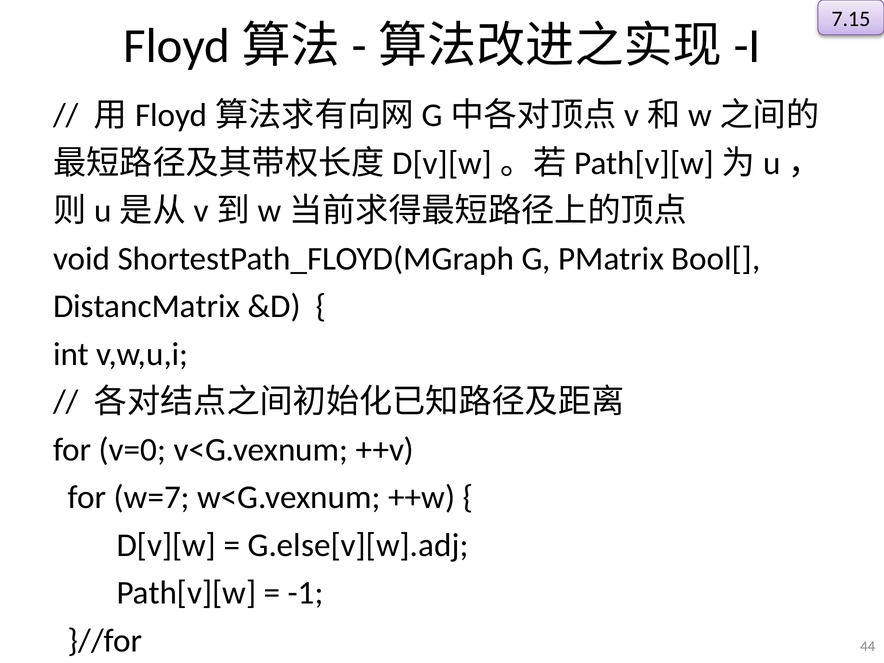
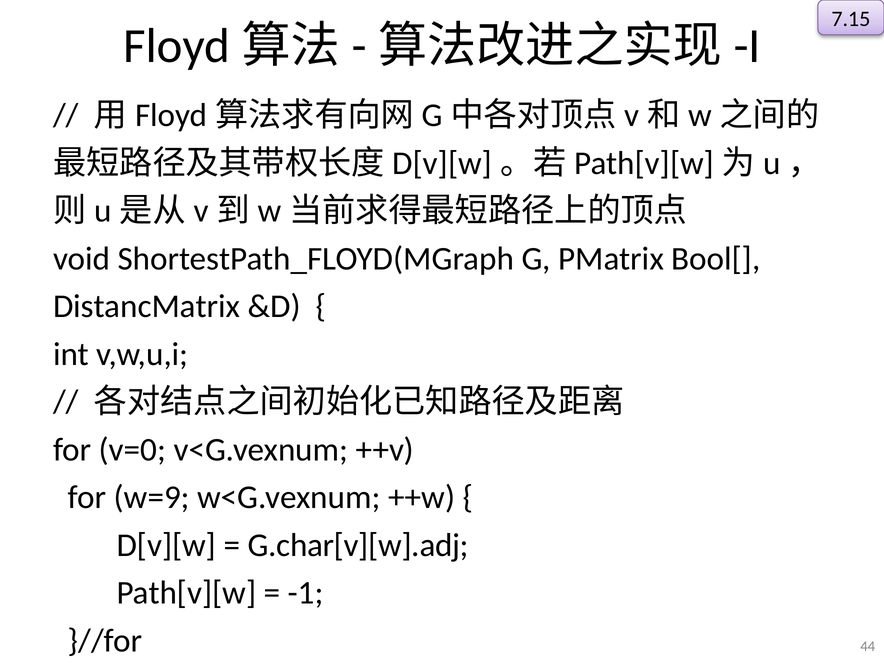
w=7: w=7 -> w=9 (152, 497)
G.else[v][w].adj: G.else[v][w].adj -> G.char[v][w].adj (358, 545)
